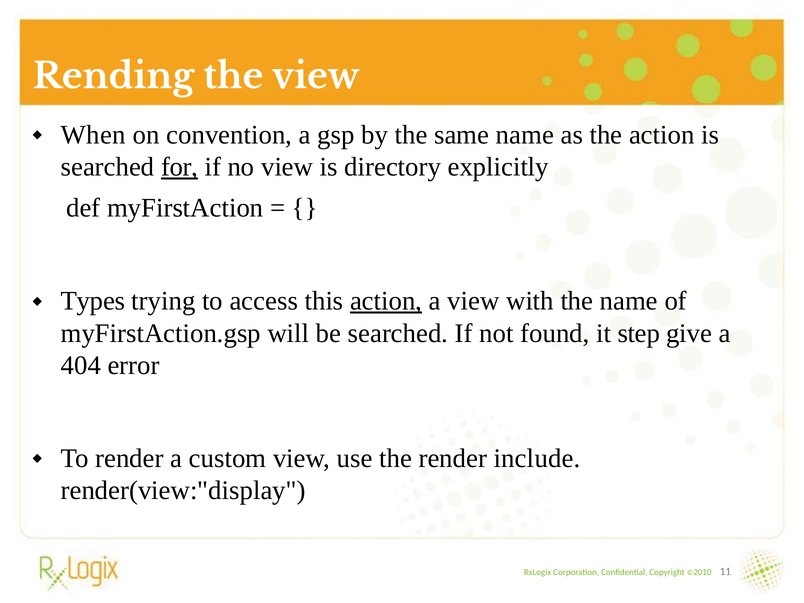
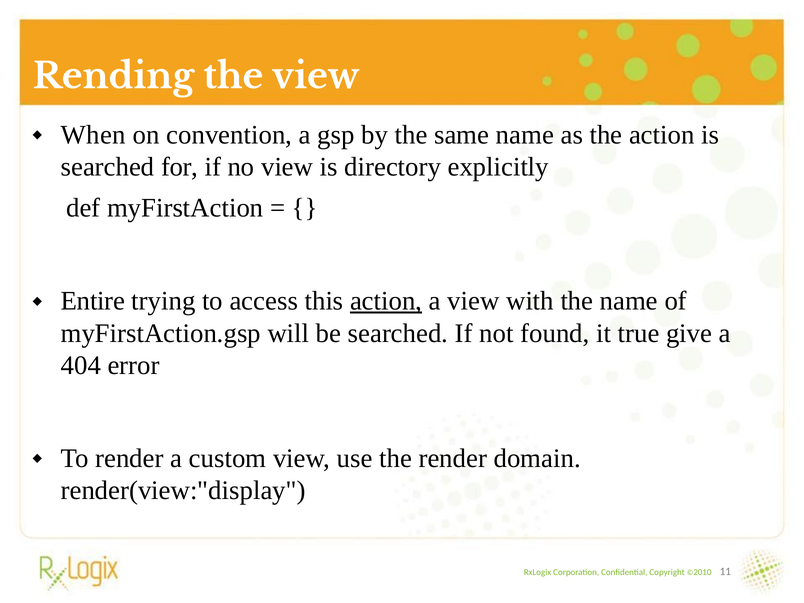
for underline: present -> none (180, 167)
Types: Types -> Entire (93, 301)
step: step -> true (639, 333)
include: include -> domain (537, 458)
